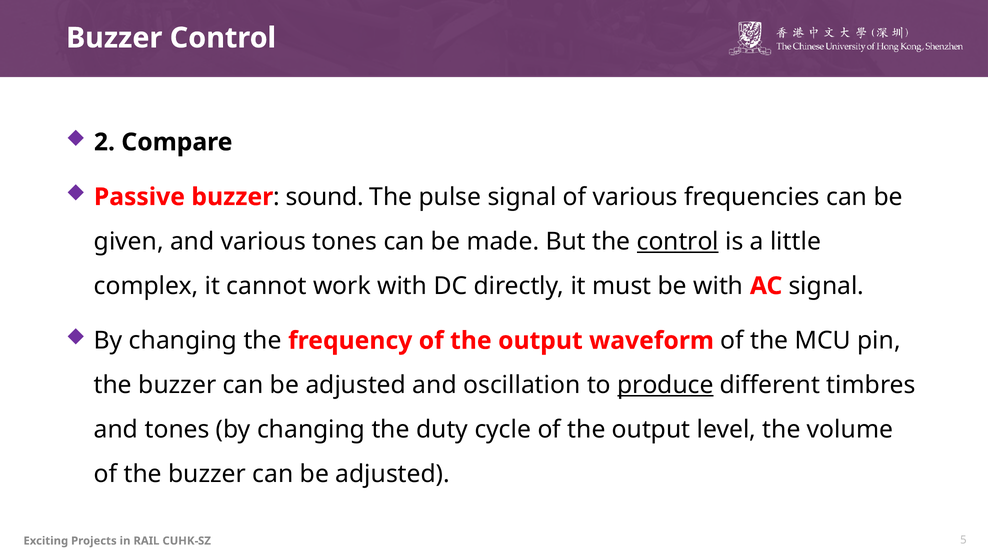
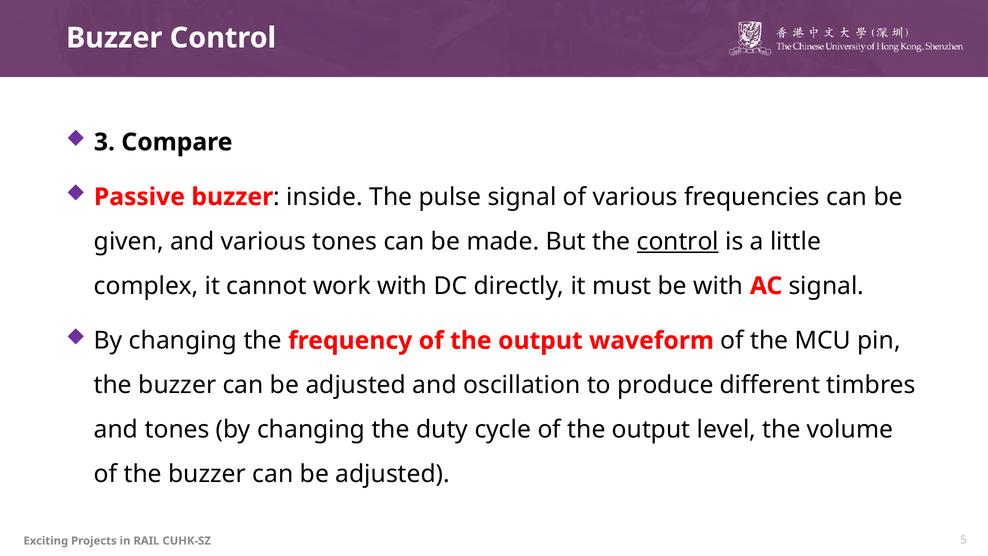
2: 2 -> 3 (104, 142)
sound: sound -> inside (324, 197)
produce underline: present -> none (665, 385)
